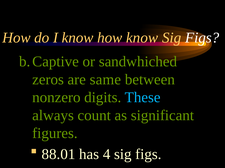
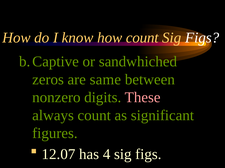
how know: know -> count (142, 38)
These colour: light blue -> pink (143, 98)
88.01: 88.01 -> 12.07 (59, 155)
